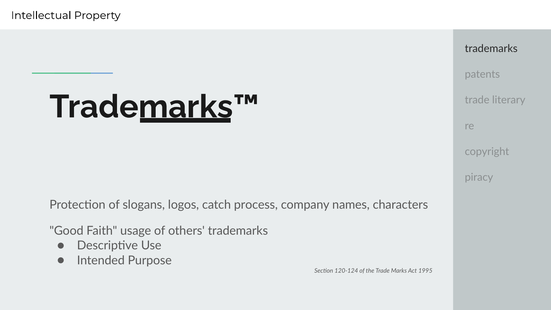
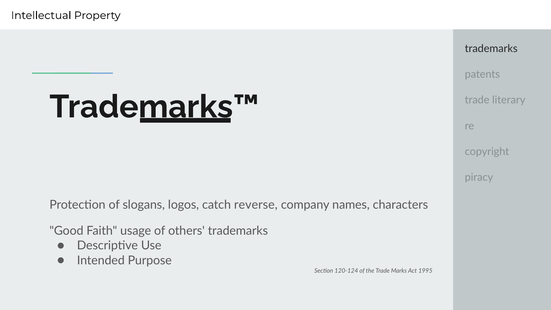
process: process -> reverse (256, 205)
